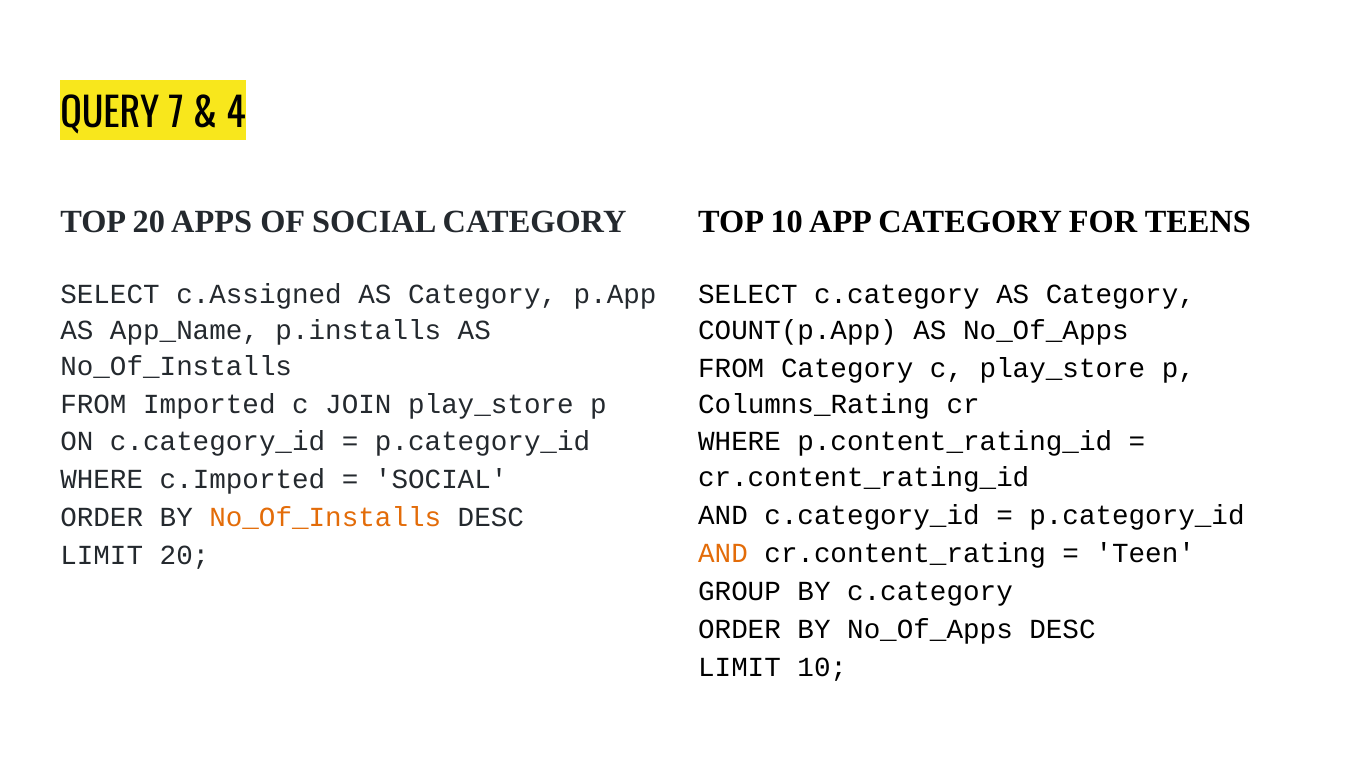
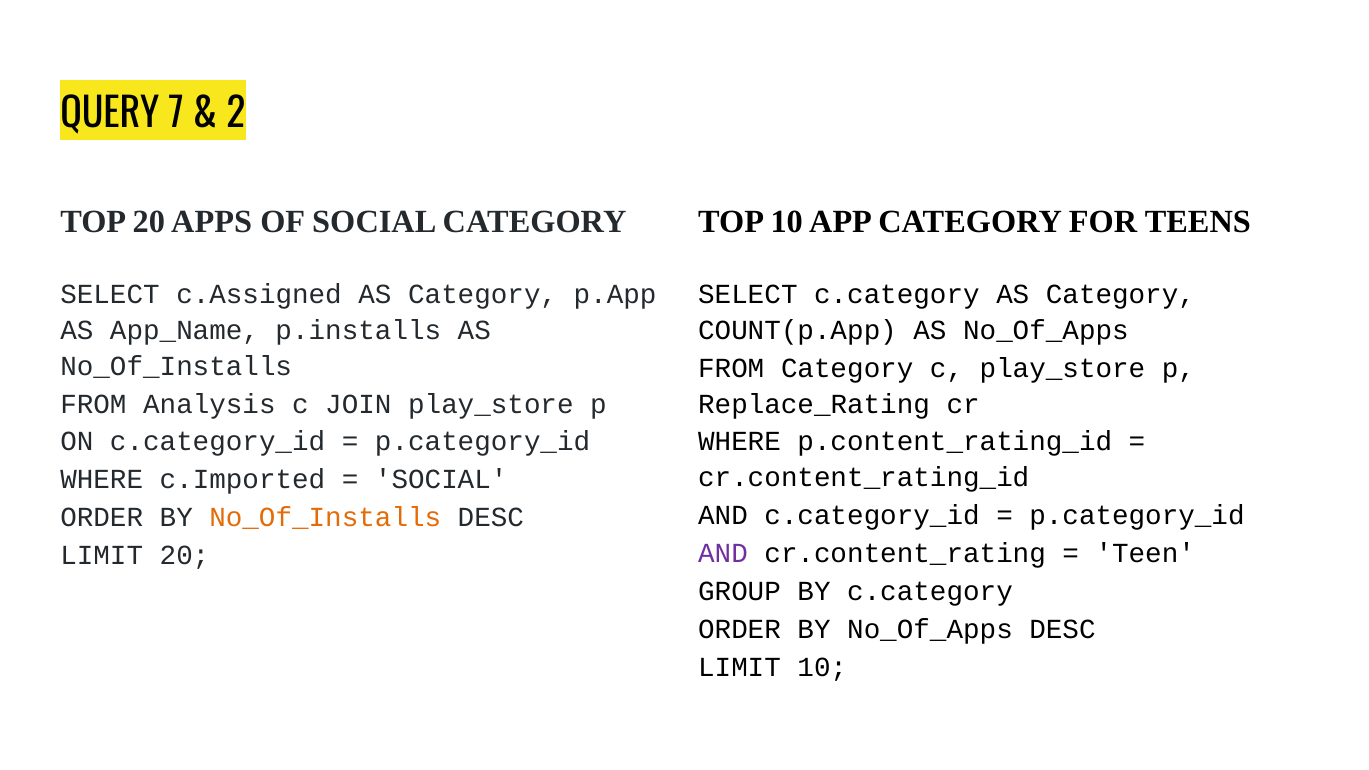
4: 4 -> 2 (236, 115)
Imported: Imported -> Analysis (209, 404)
Columns_Rating: Columns_Rating -> Replace_Rating (814, 404)
AND colour: orange -> purple (723, 553)
